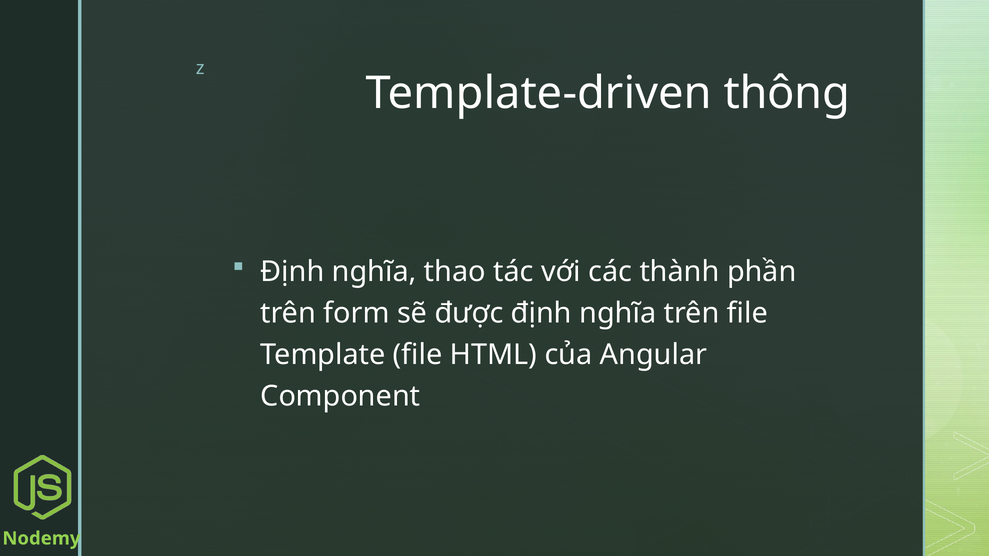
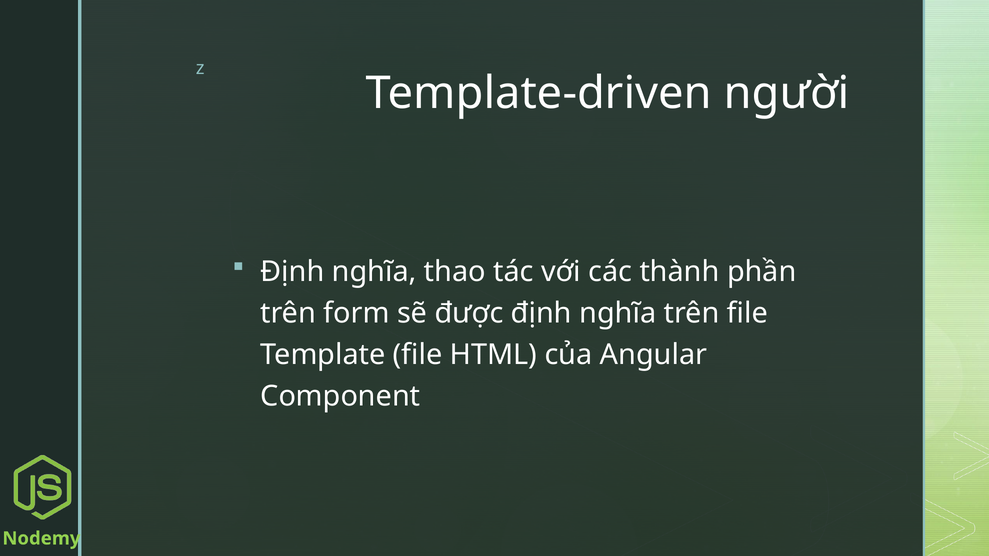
thông: thông -> người (787, 93)
